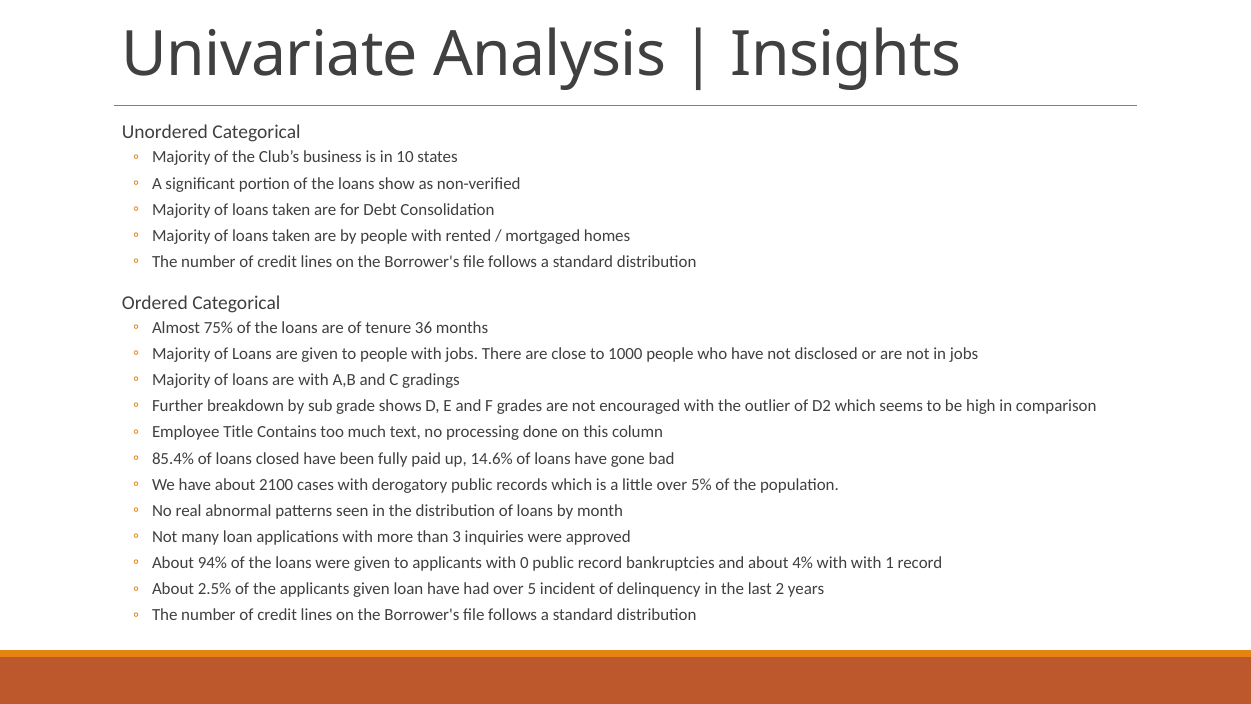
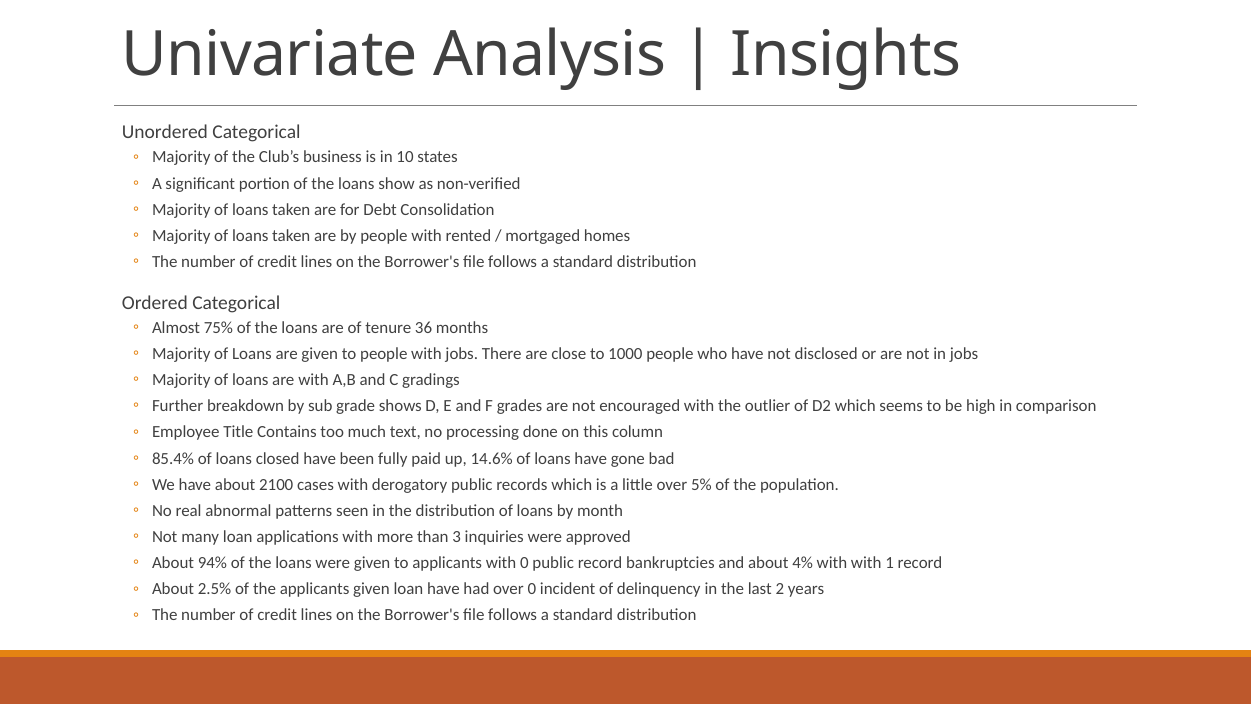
over 5: 5 -> 0 (532, 589)
